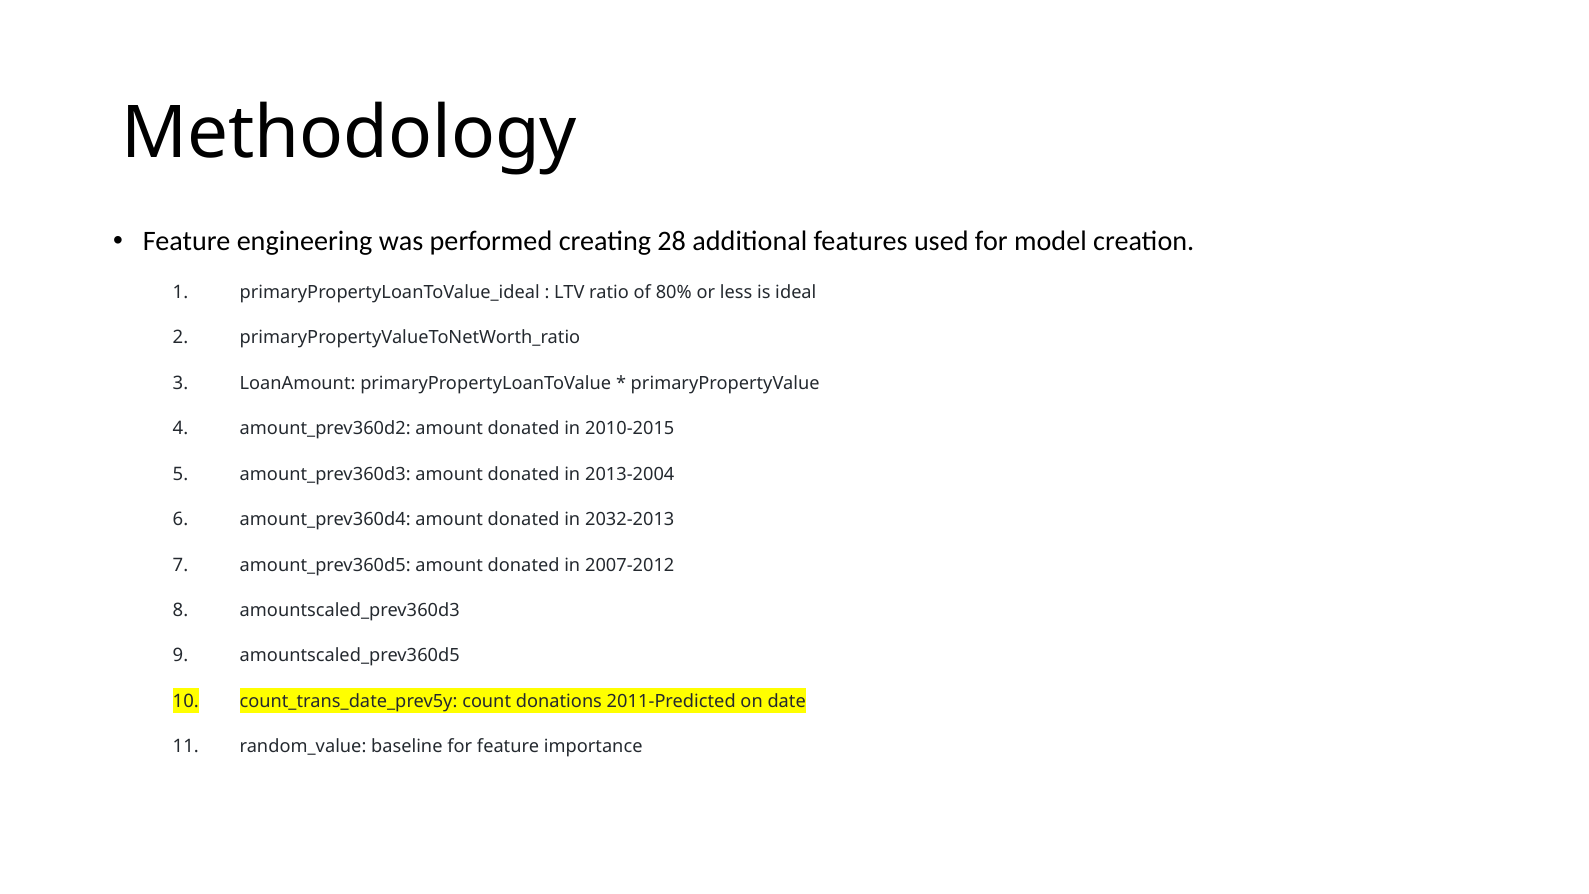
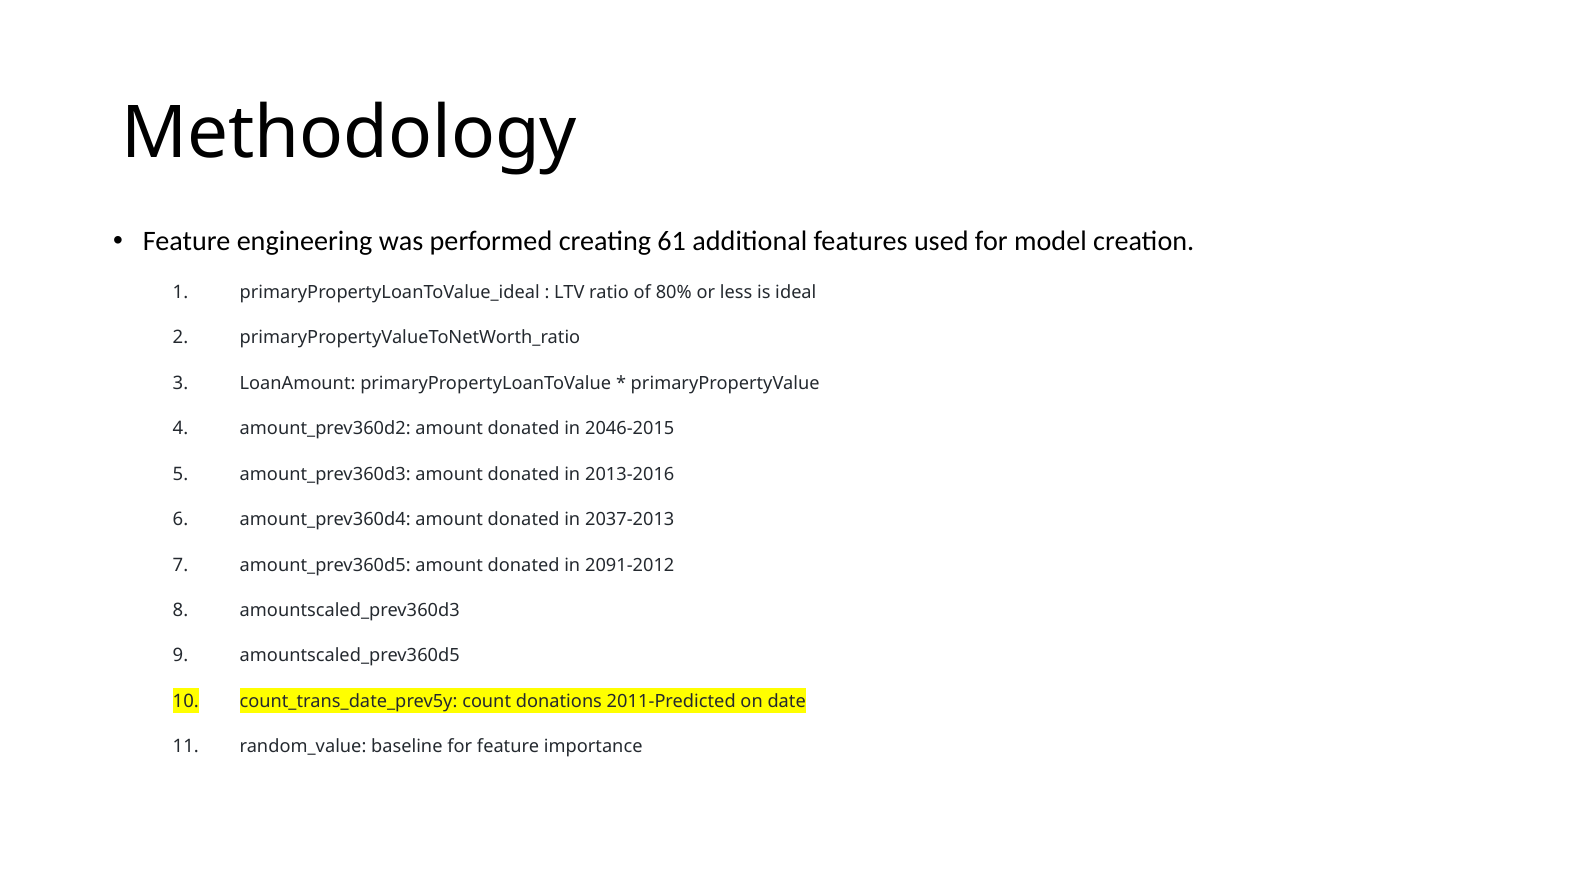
28: 28 -> 61 (672, 241)
2010-2015: 2010-2015 -> 2046-2015 (630, 429)
2013-2004: 2013-2004 -> 2013-2016 (630, 474)
2032-2013: 2032-2013 -> 2037-2013 (630, 520)
2007-2012: 2007-2012 -> 2091-2012 (630, 565)
